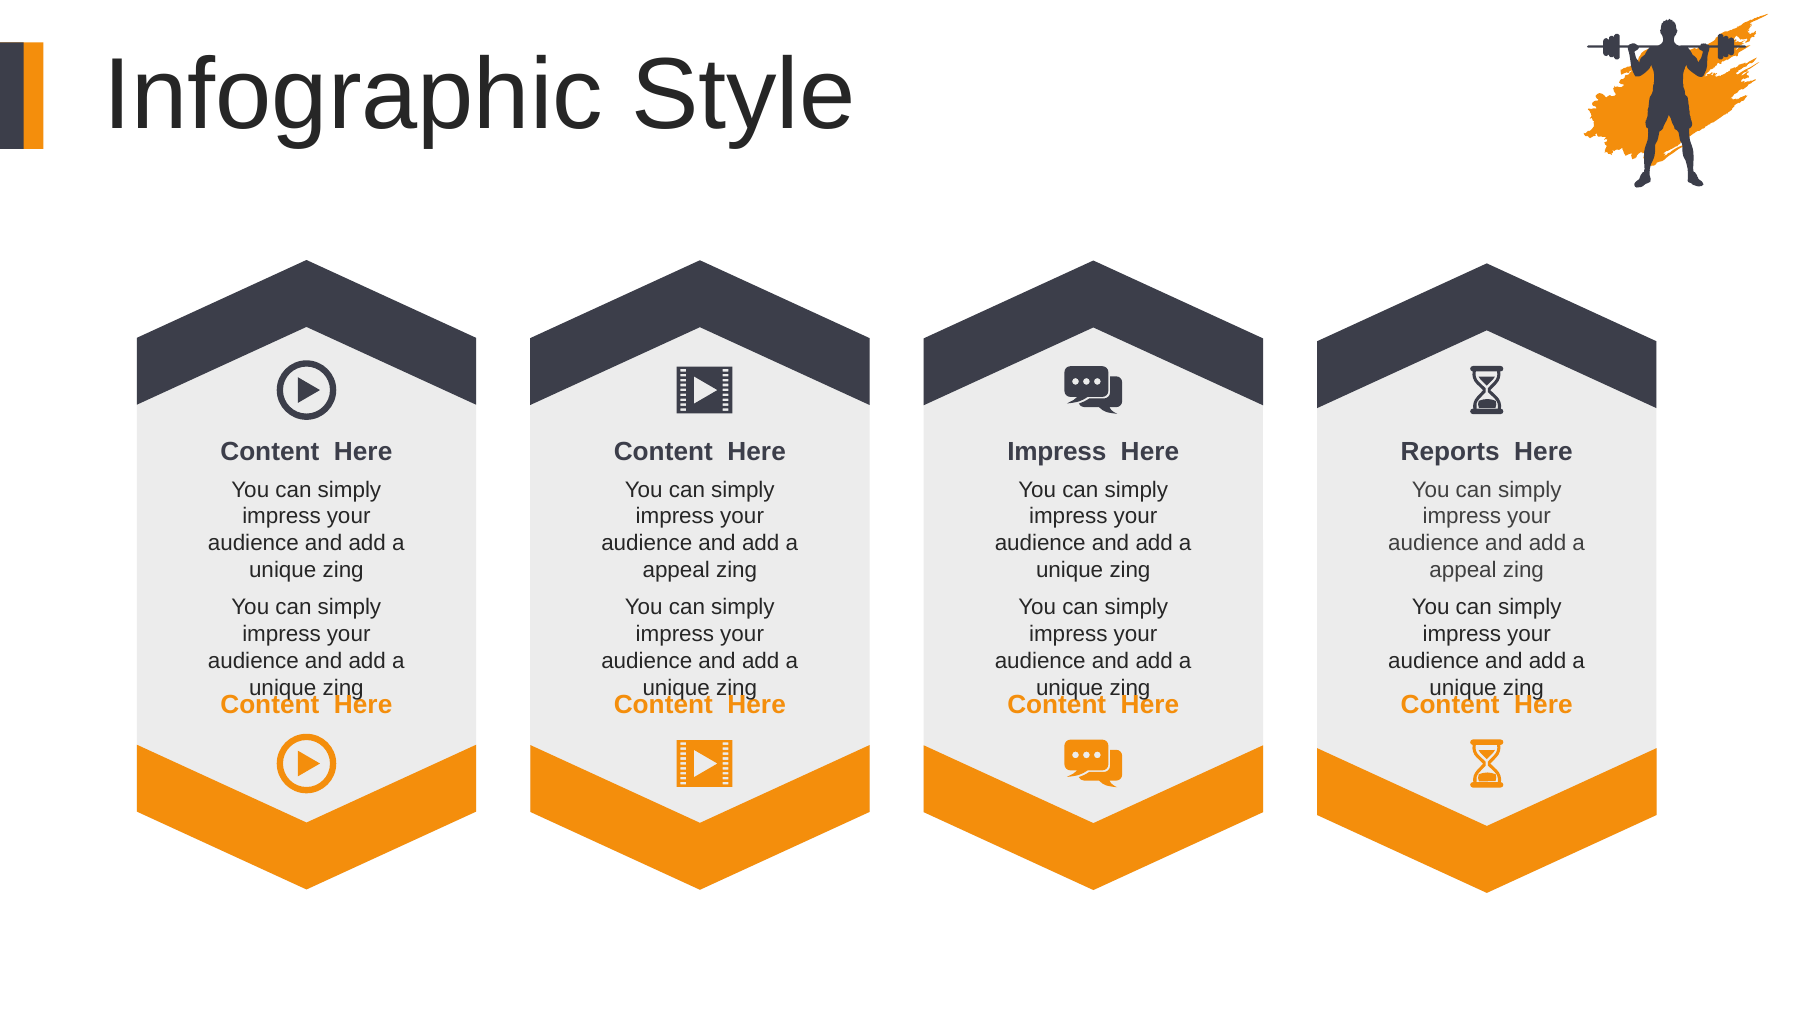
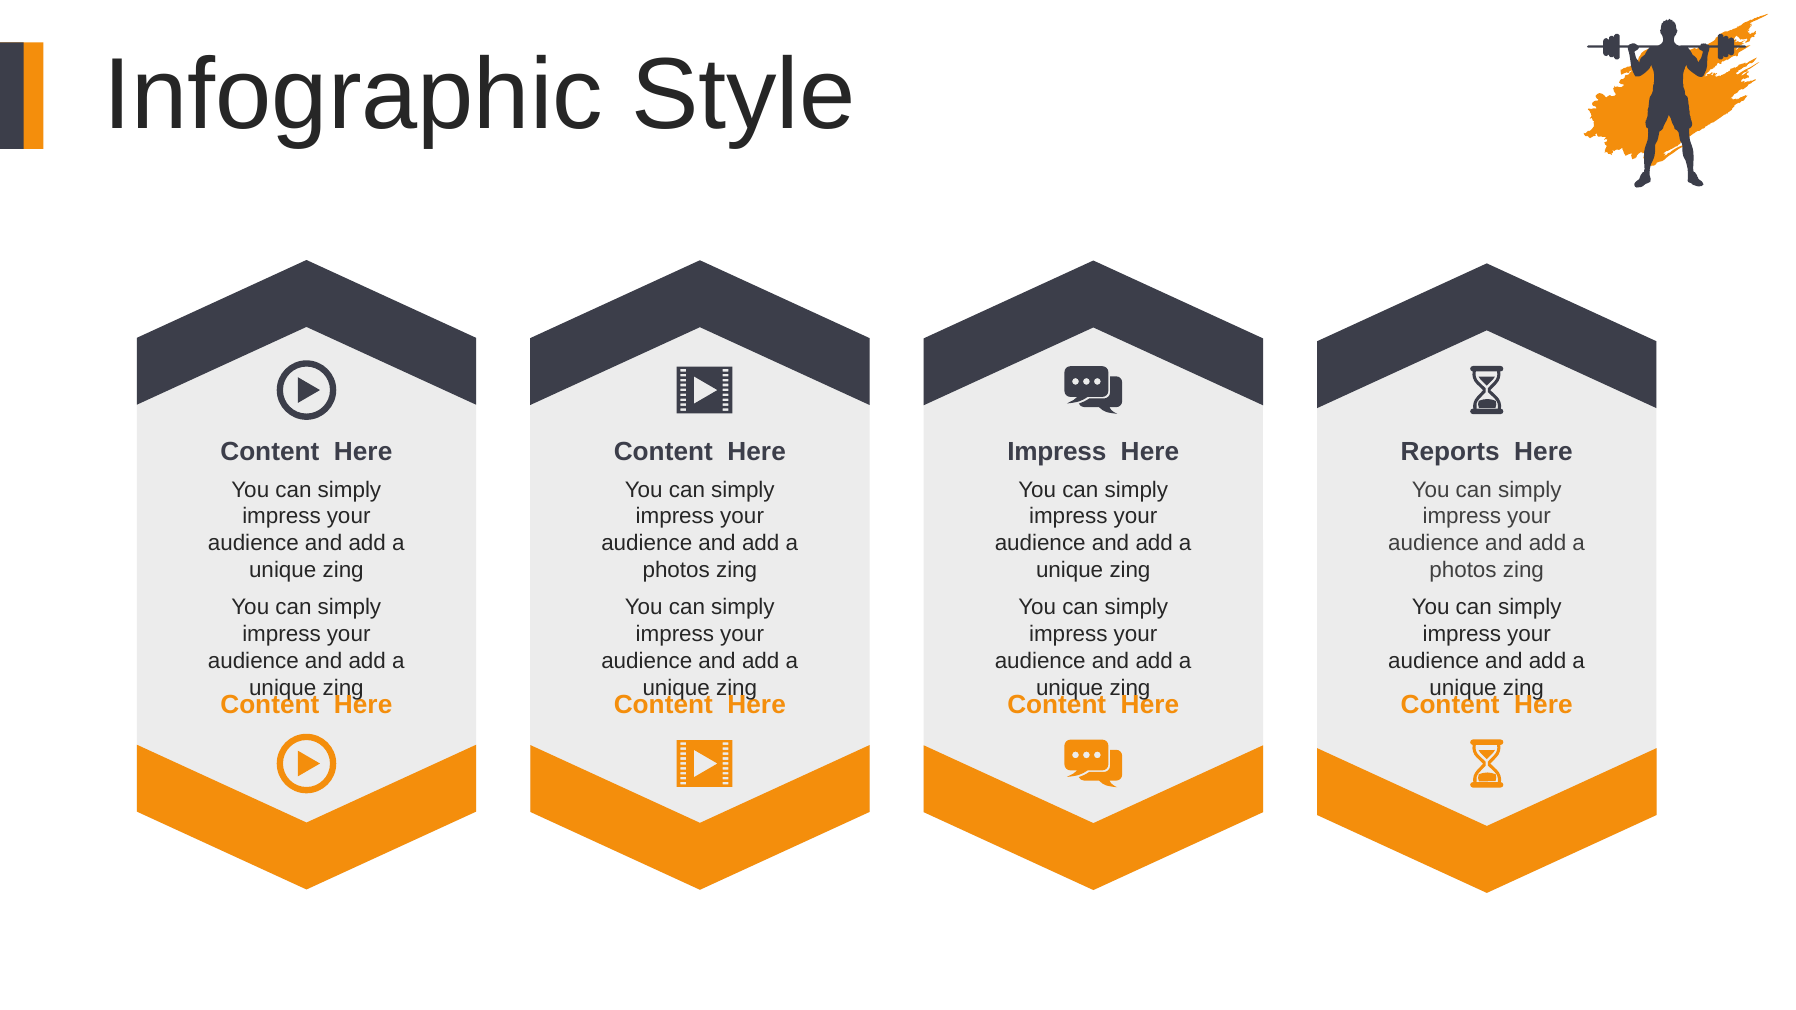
appeal: appeal -> photos (676, 571)
appeal: appeal -> photos (1463, 571)
